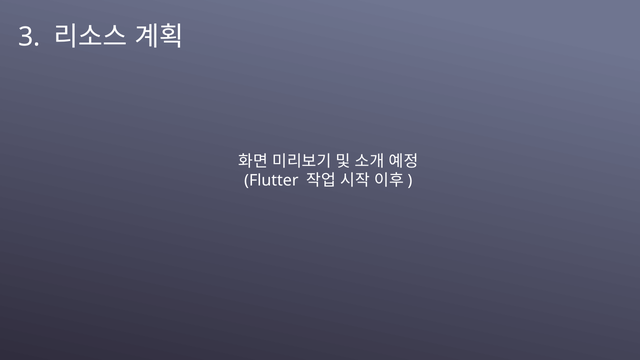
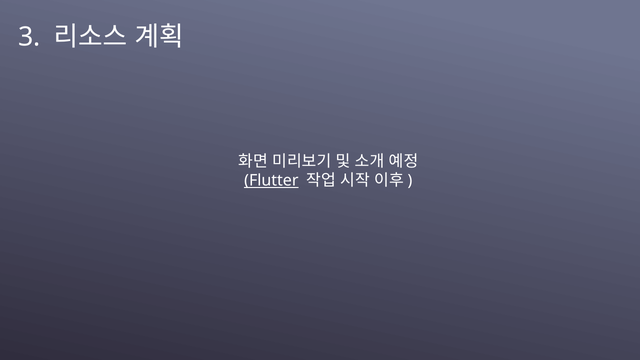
Flutter underline: none -> present (271, 181)
